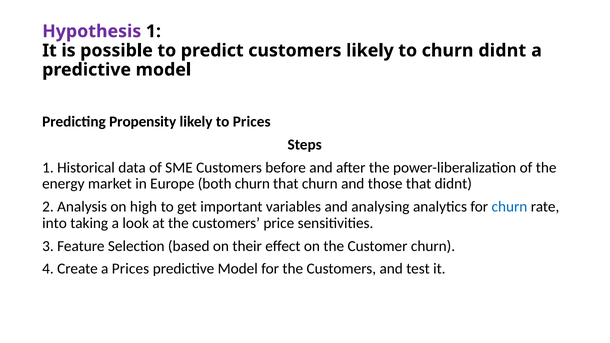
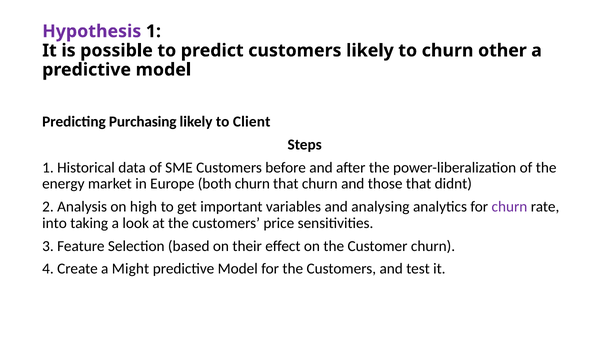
churn didnt: didnt -> other (502, 51)
Propensity: Propensity -> Purchasing (143, 122)
to Prices: Prices -> Client (252, 122)
churn colour: blue -> purple (509, 207)
a Prices: Prices -> Might (131, 269)
